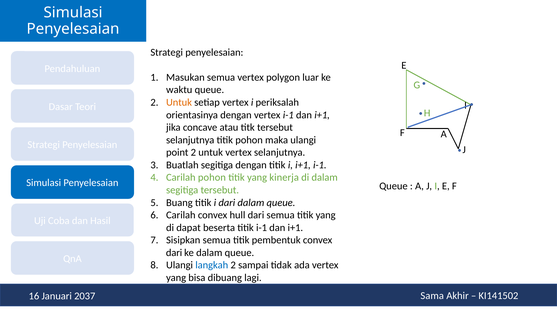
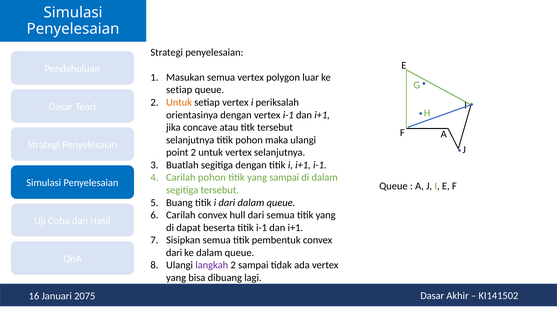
waktu: waktu -> setiap (179, 90)
yang kinerja: kinerja -> sampai (284, 178)
langkah colour: blue -> purple (212, 265)
Sama: Sama -> Dasar (432, 296)
2037: 2037 -> 2075 (85, 296)
